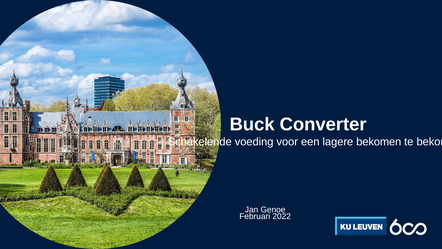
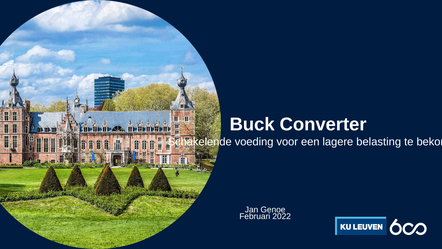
lagere bekomen: bekomen -> belasting (379, 142)
